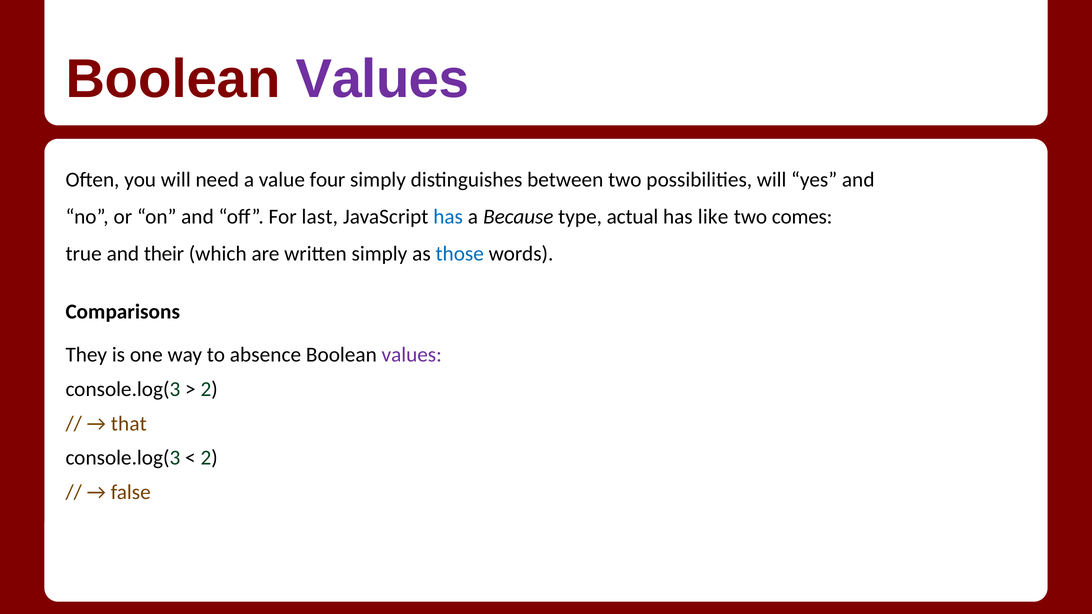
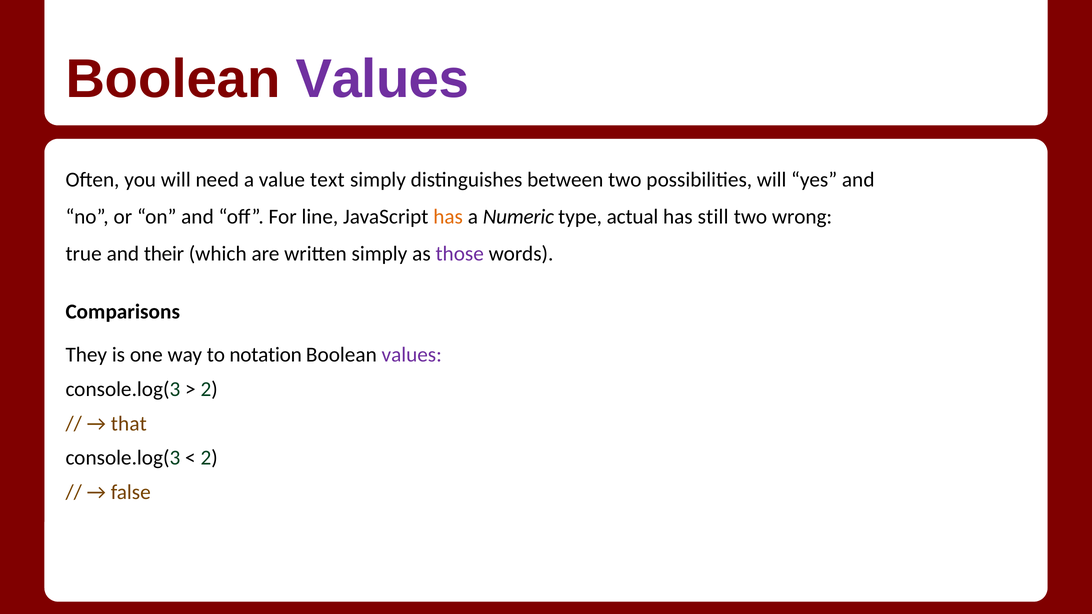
four: four -> text (327, 180)
last: last -> line (320, 217)
has colour: blue -> orange (448, 217)
Because: Because -> Numeric (518, 217)
like: like -> still (713, 217)
comes: comes -> wrong (802, 217)
those colour: blue -> purple (460, 254)
absence: absence -> notation (266, 355)
